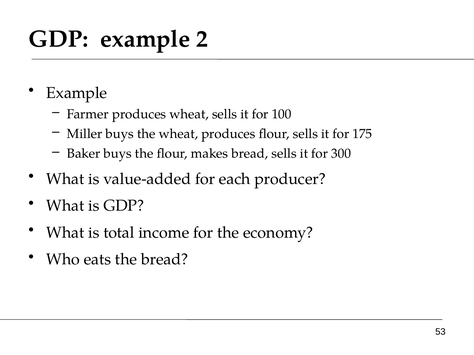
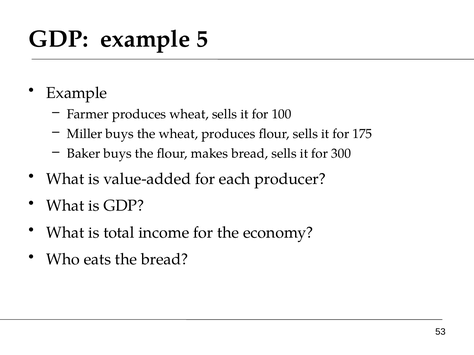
2: 2 -> 5 (202, 39)
